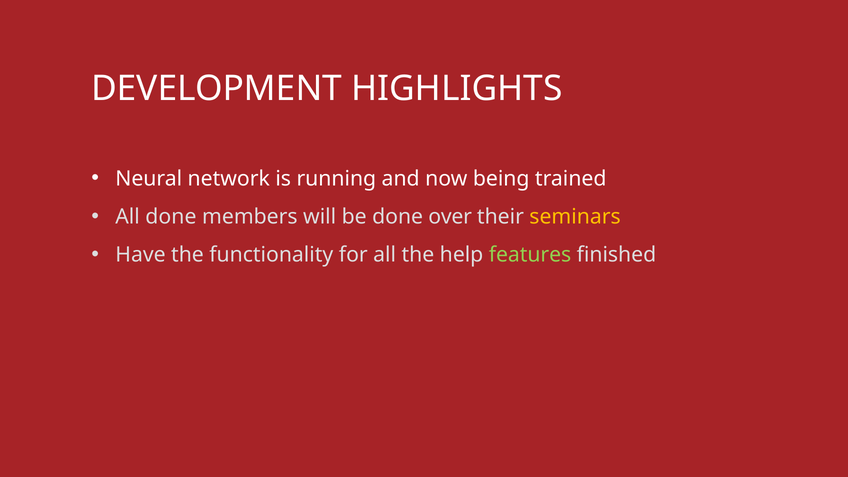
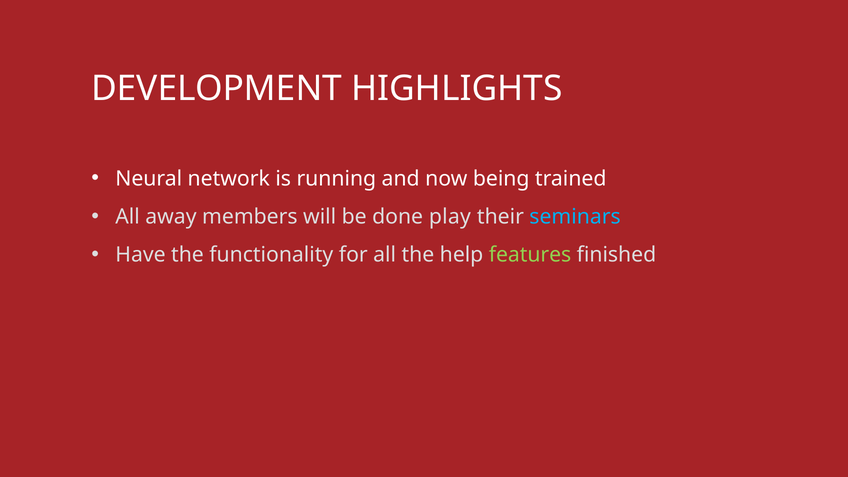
All done: done -> away (171, 217)
over: over -> play (450, 217)
seminars colour: yellow -> light blue (575, 217)
